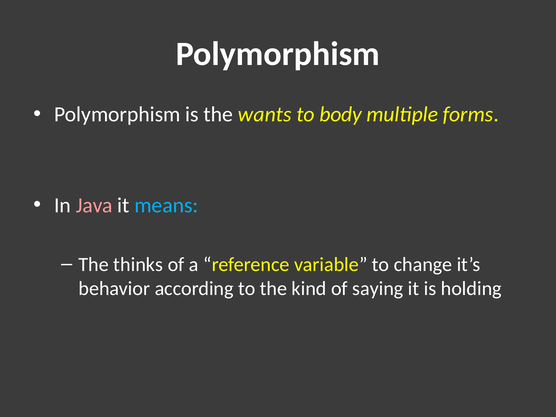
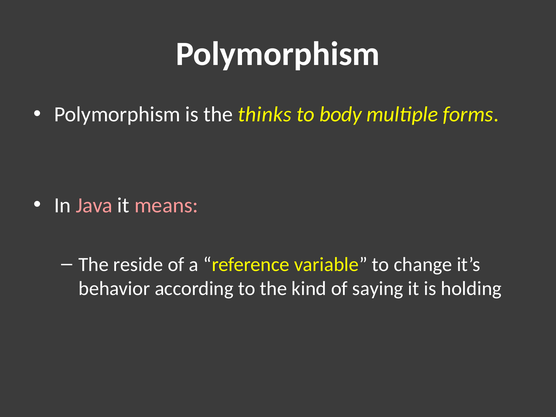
wants: wants -> thinks (265, 115)
means colour: light blue -> pink (166, 205)
thinks: thinks -> reside (138, 264)
